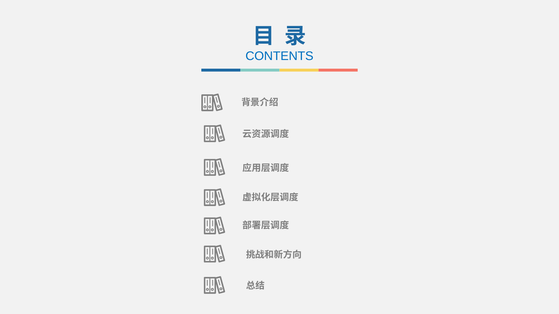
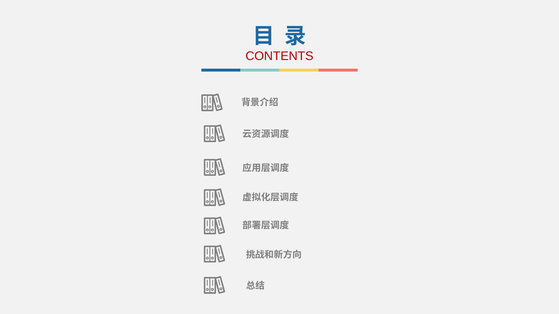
CONTENTS colour: blue -> red (279, 56)
